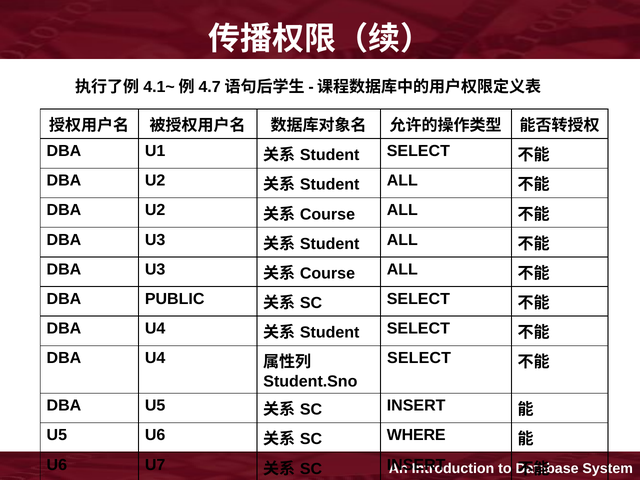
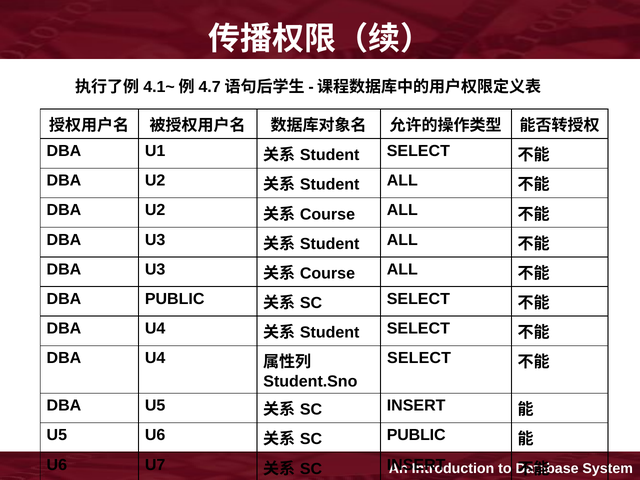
WHERE: WHERE -> PUBLIC (416, 435)
